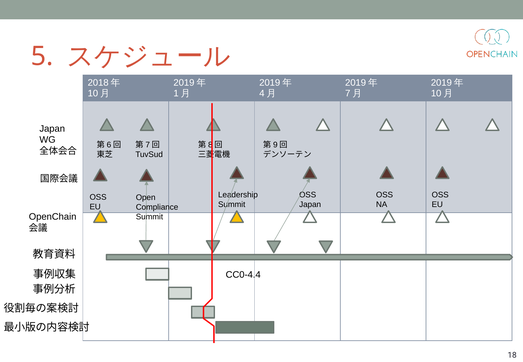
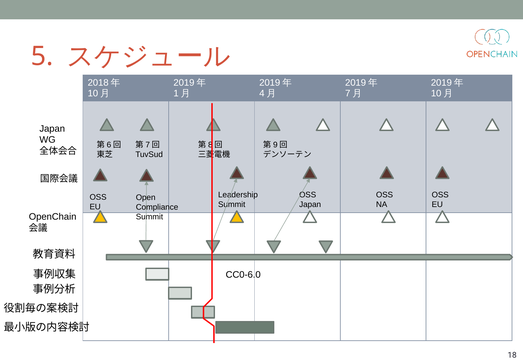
CC0-4.4: CC0-4.4 -> CC0-6.0 (243, 275)
